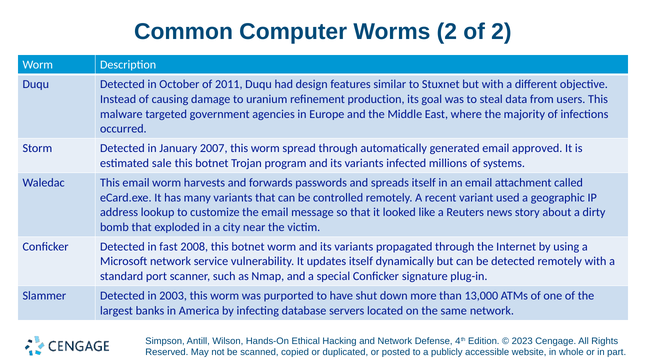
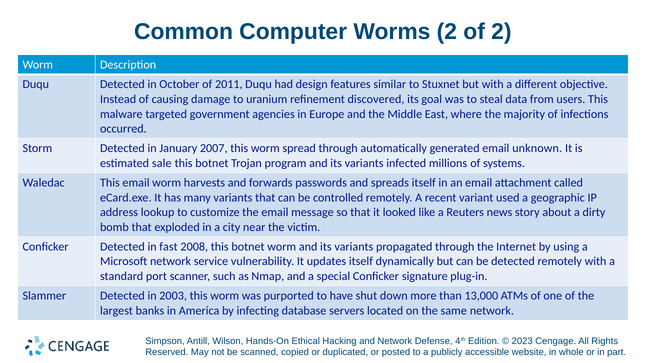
production: production -> discovered (376, 99)
approved: approved -> unknown (537, 149)
